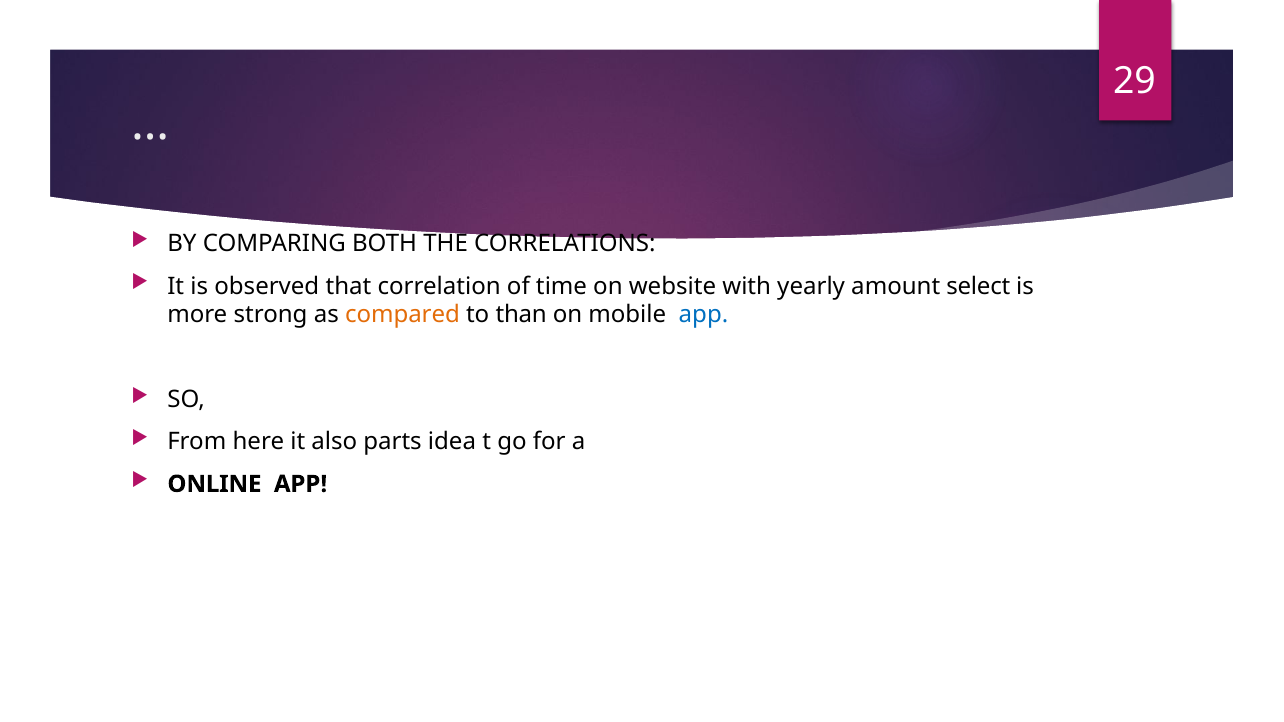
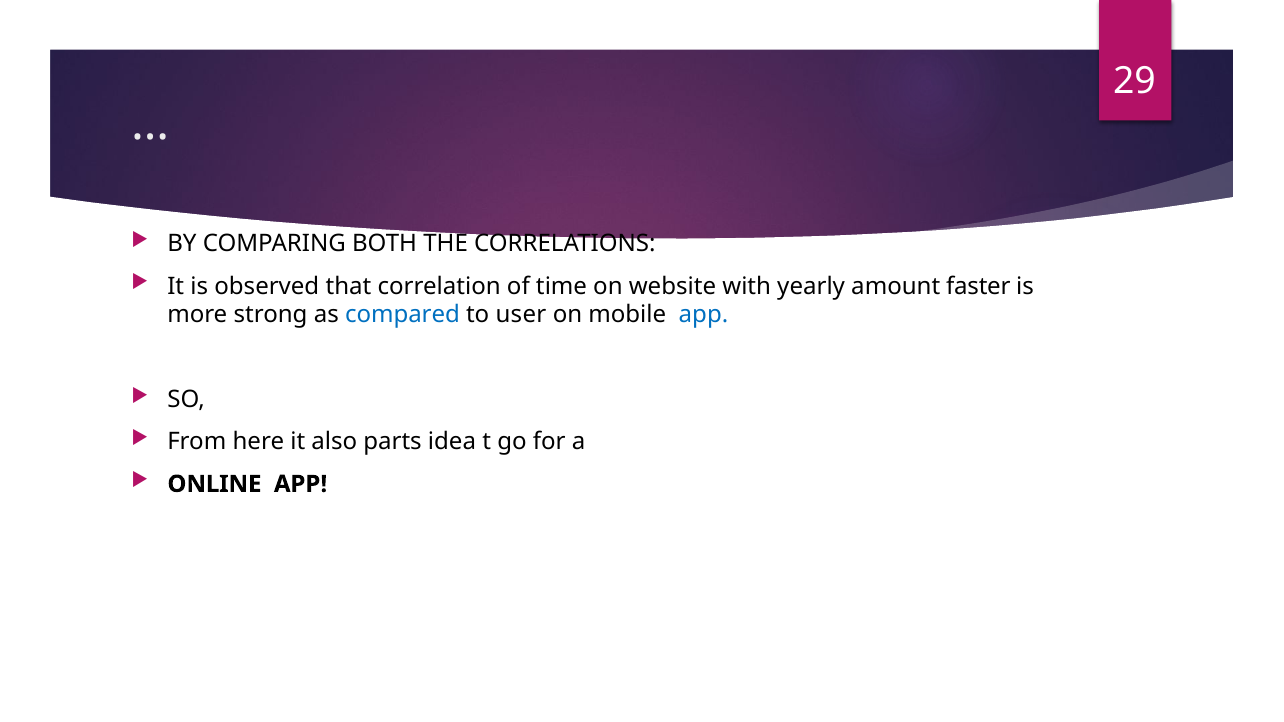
select: select -> faster (978, 286)
compared colour: orange -> blue (403, 315)
than: than -> user (521, 315)
